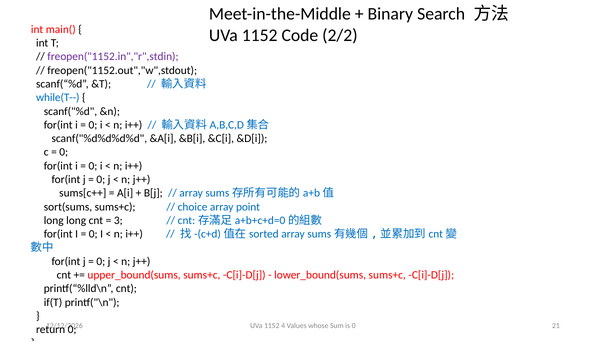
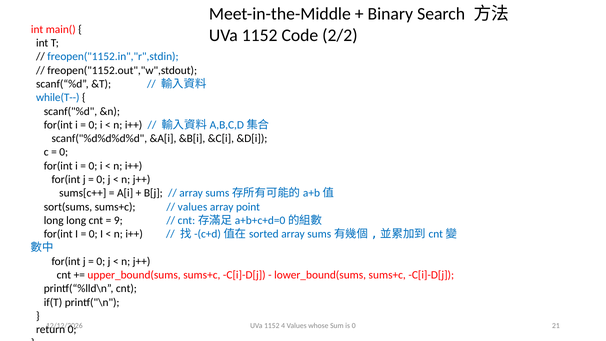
freopen("1152.in","r",stdin colour: purple -> blue (113, 57)
choice: choice -> values (193, 207)
3: 3 -> 9 (118, 220)
